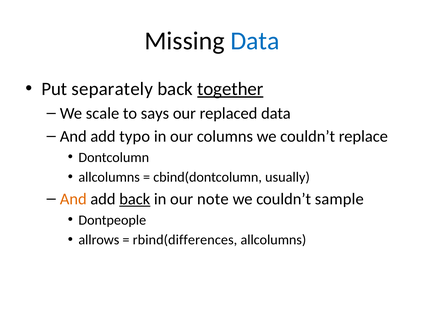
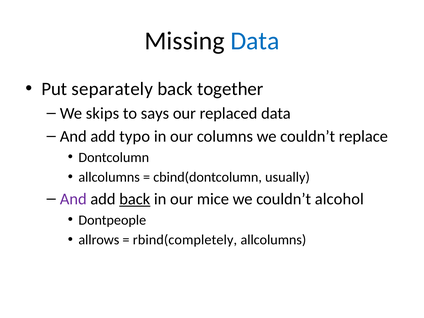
together underline: present -> none (230, 89)
scale: scale -> skips (103, 113)
And colour: orange -> purple (73, 199)
note: note -> mice (213, 199)
sample: sample -> alcohol (339, 199)
rbind(differences: rbind(differences -> rbind(completely (185, 240)
